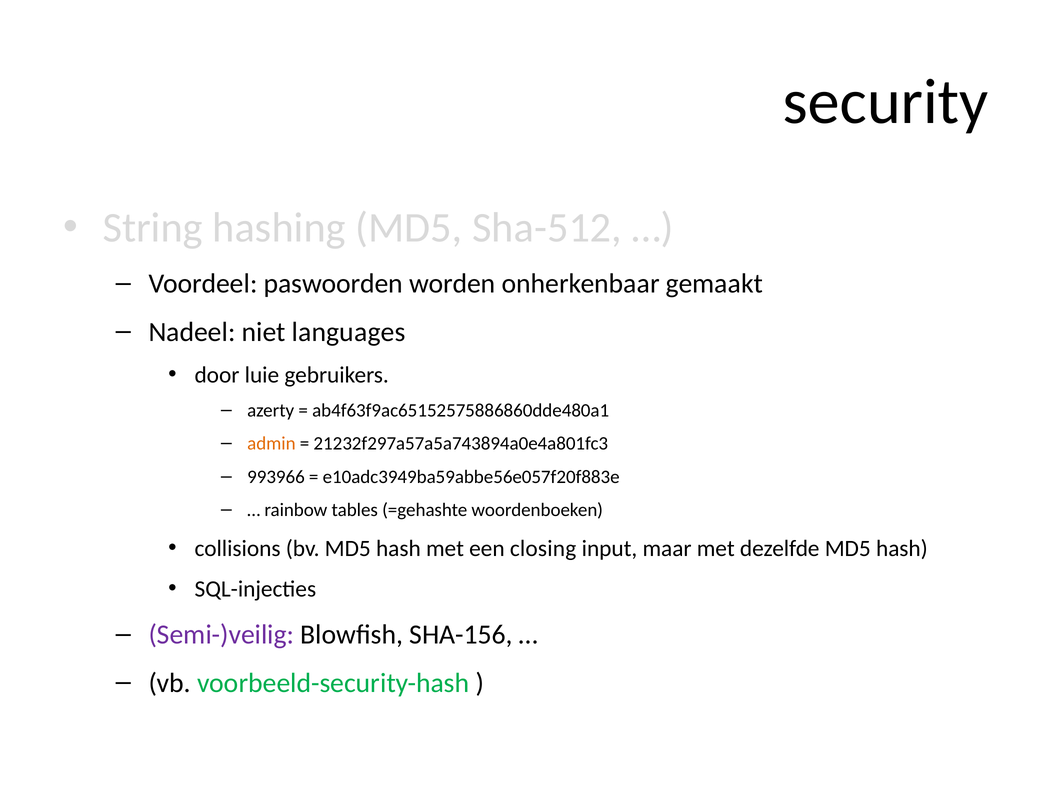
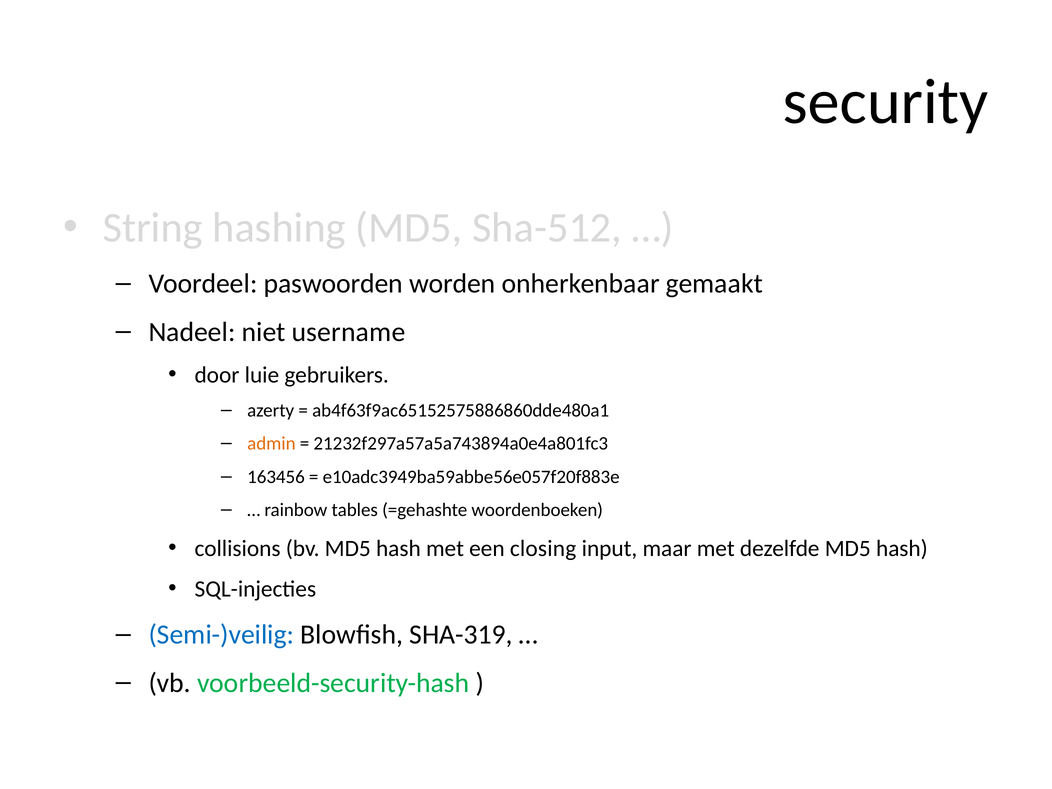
languages: languages -> username (349, 332)
993966: 993966 -> 163456 (276, 477)
Semi-)veilig colour: purple -> blue (221, 635)
SHA-156: SHA-156 -> SHA-319 (461, 635)
